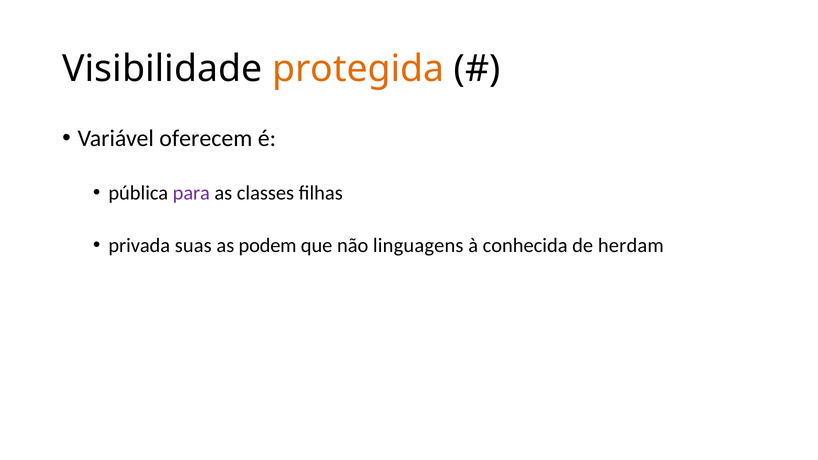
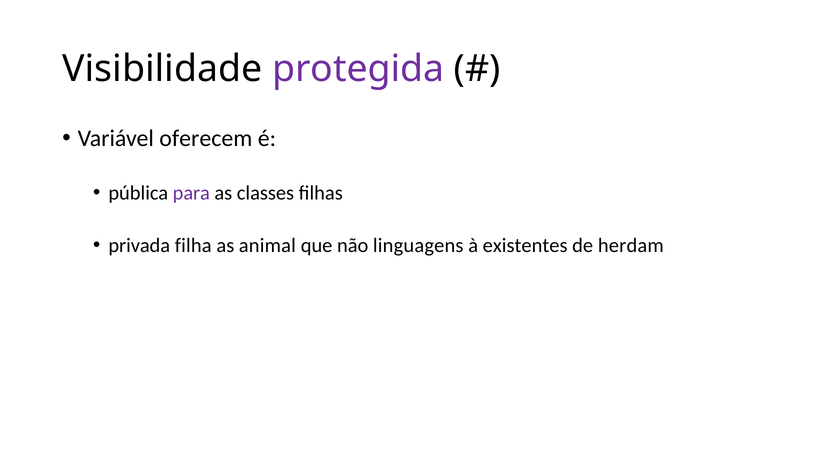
protegida colour: orange -> purple (358, 69)
suas: suas -> filha (193, 245)
podem: podem -> animal (267, 245)
conhecida: conhecida -> existentes (525, 245)
